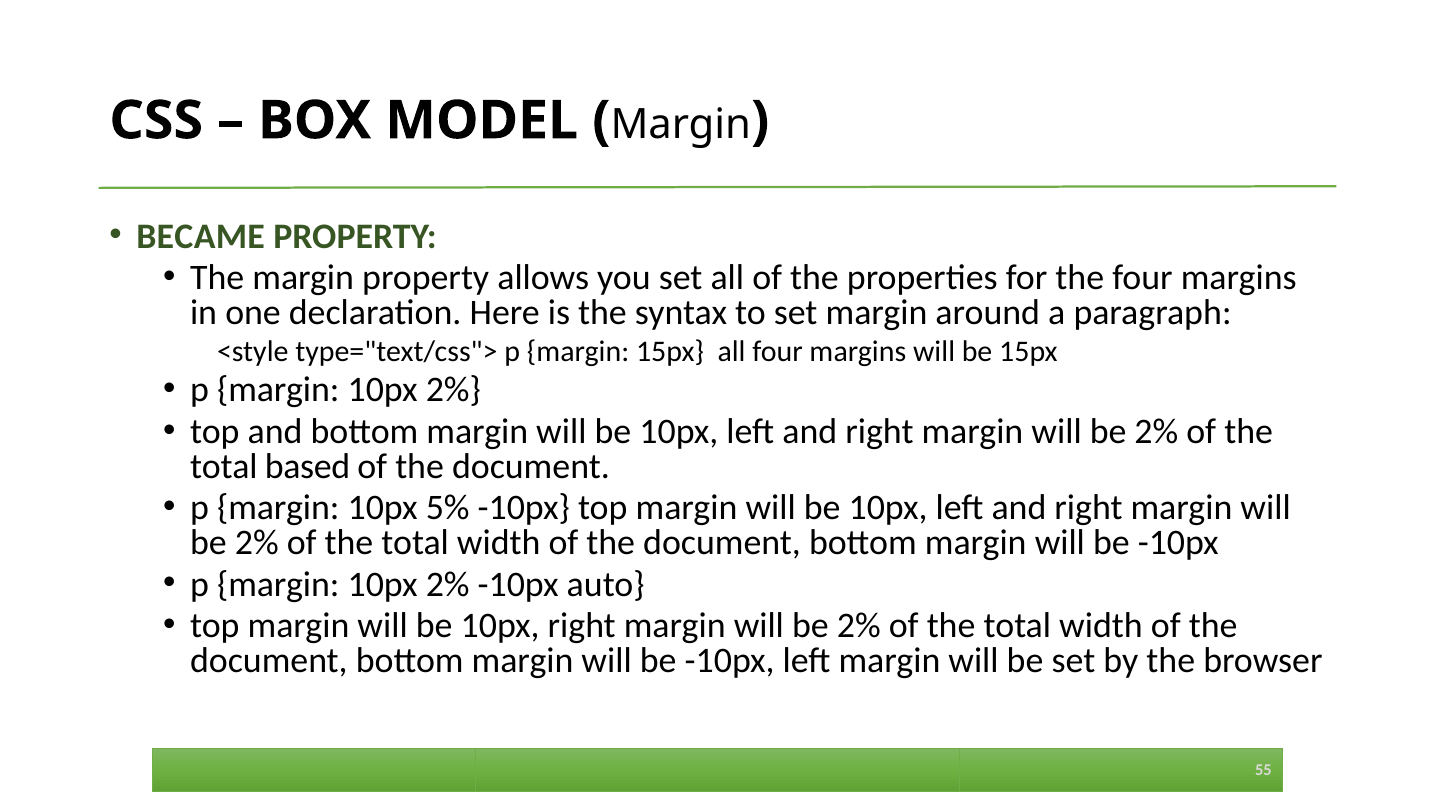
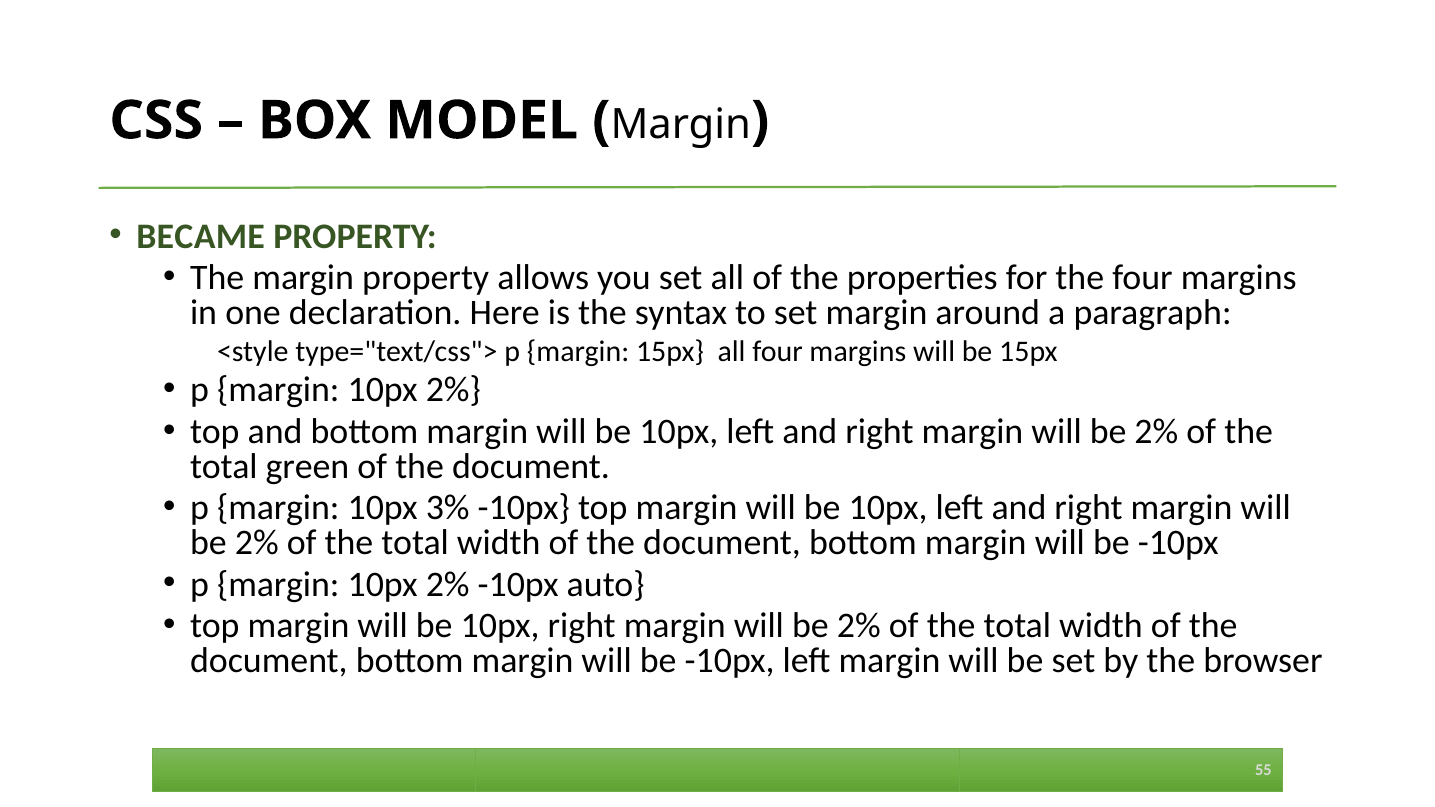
based: based -> green (307, 466)
5%: 5% -> 3% (448, 508)
